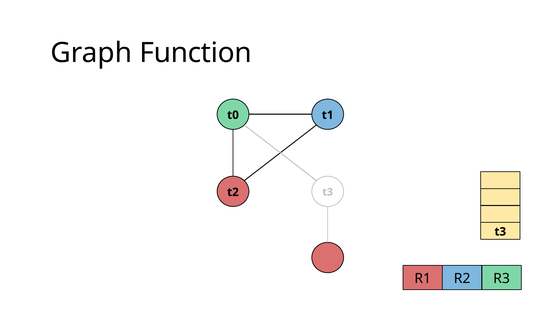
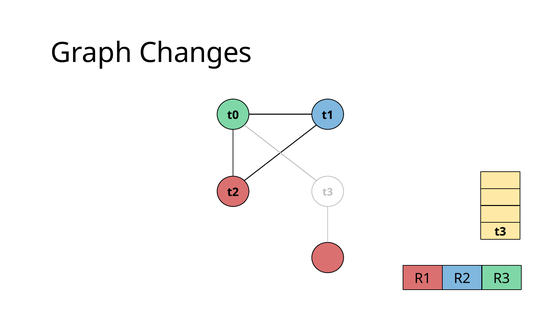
Function: Function -> Changes (196, 53)
